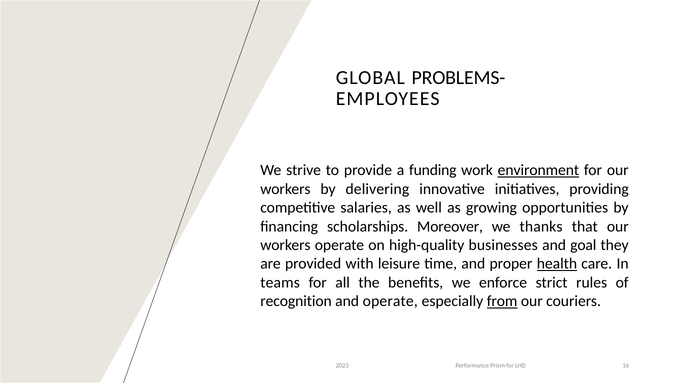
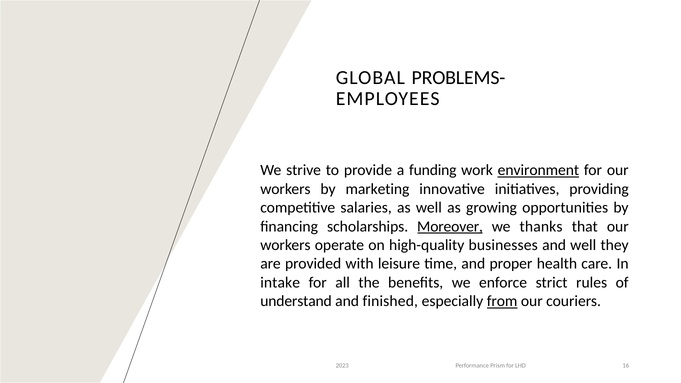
delivering: delivering -> marketing (377, 189)
Moreover underline: none -> present (450, 226)
and goal: goal -> well (583, 245)
health underline: present -> none (557, 264)
teams: teams -> intake (280, 283)
recognition: recognition -> understand (296, 301)
and operate: operate -> finished (390, 301)
